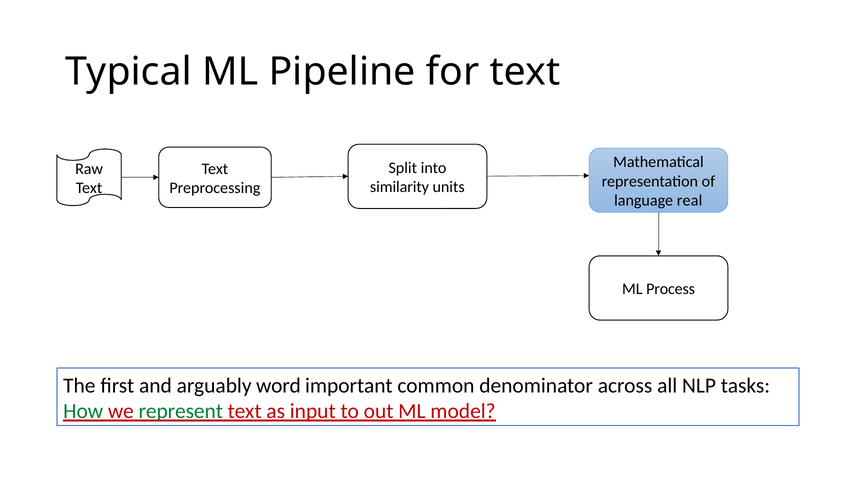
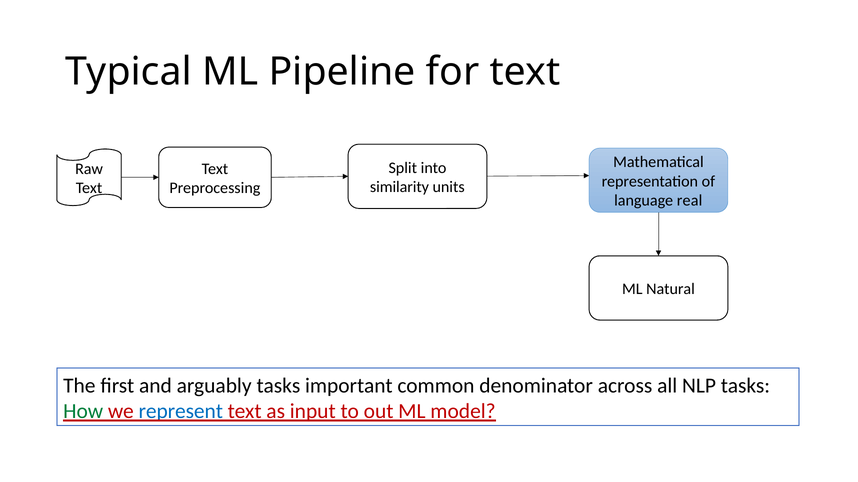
Process: Process -> Natural (671, 289)
arguably word: word -> tasks (278, 386)
represent colour: green -> blue (181, 412)
